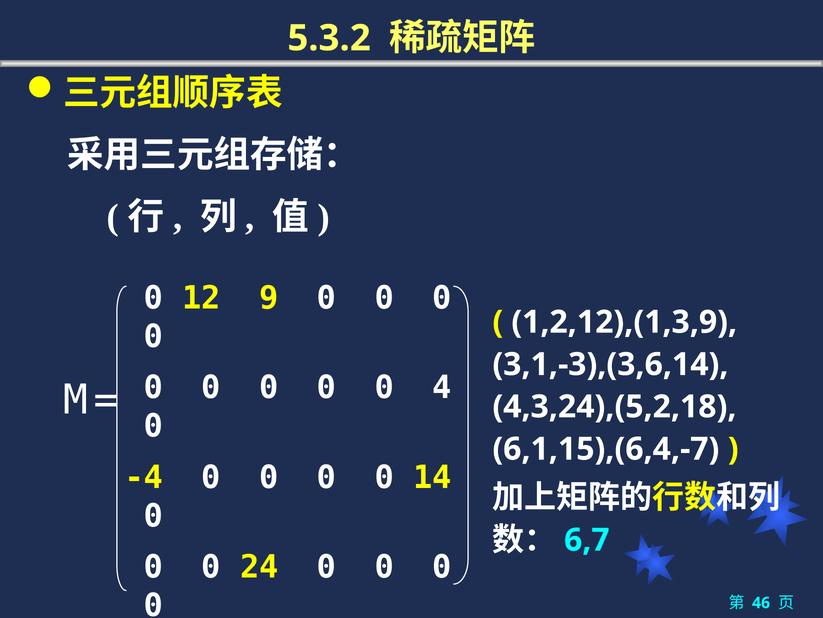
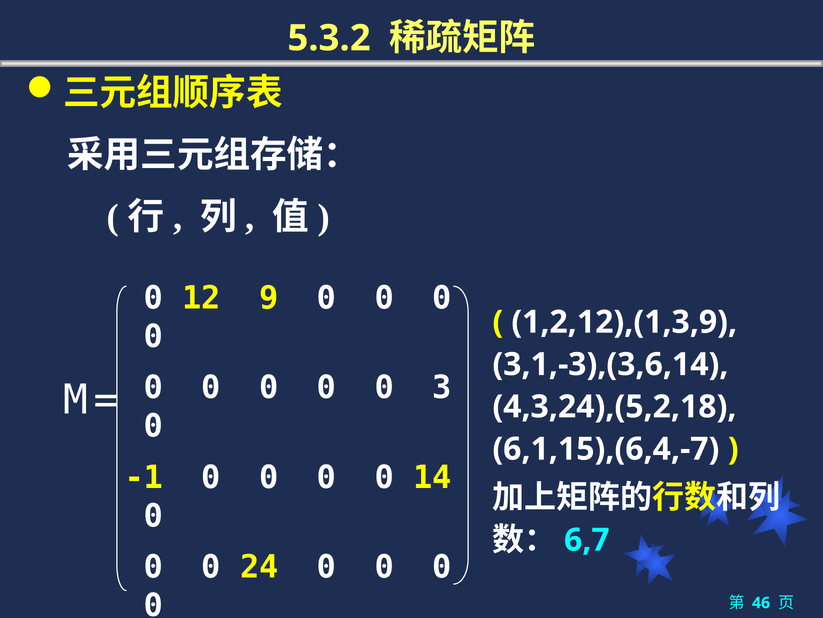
4: 4 -> 3 (442, 387)
-4: -4 -> -1 (144, 477)
